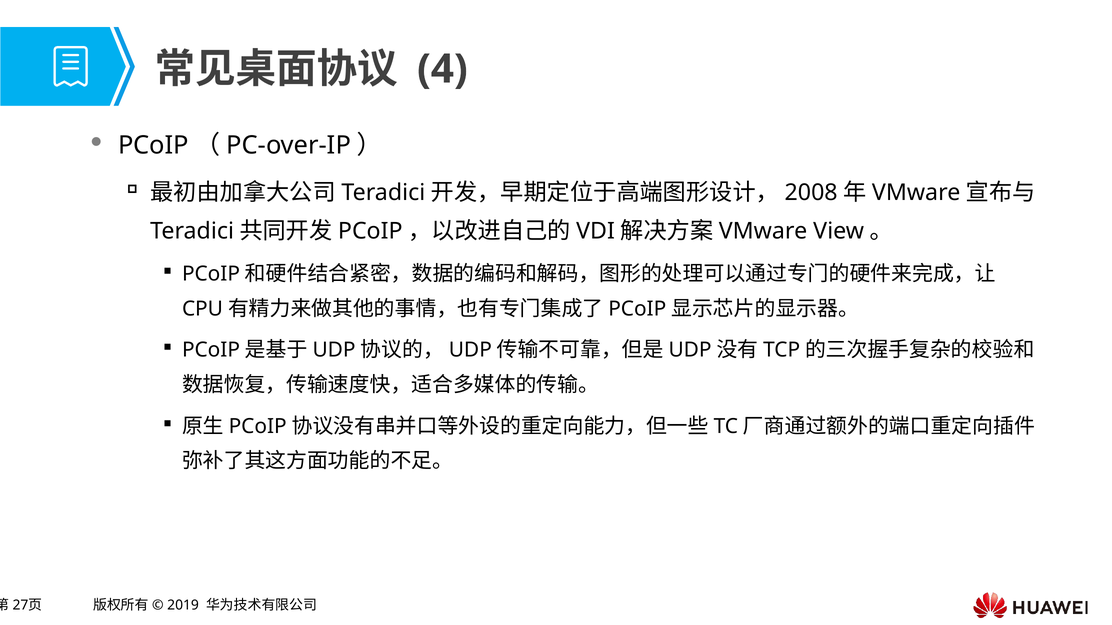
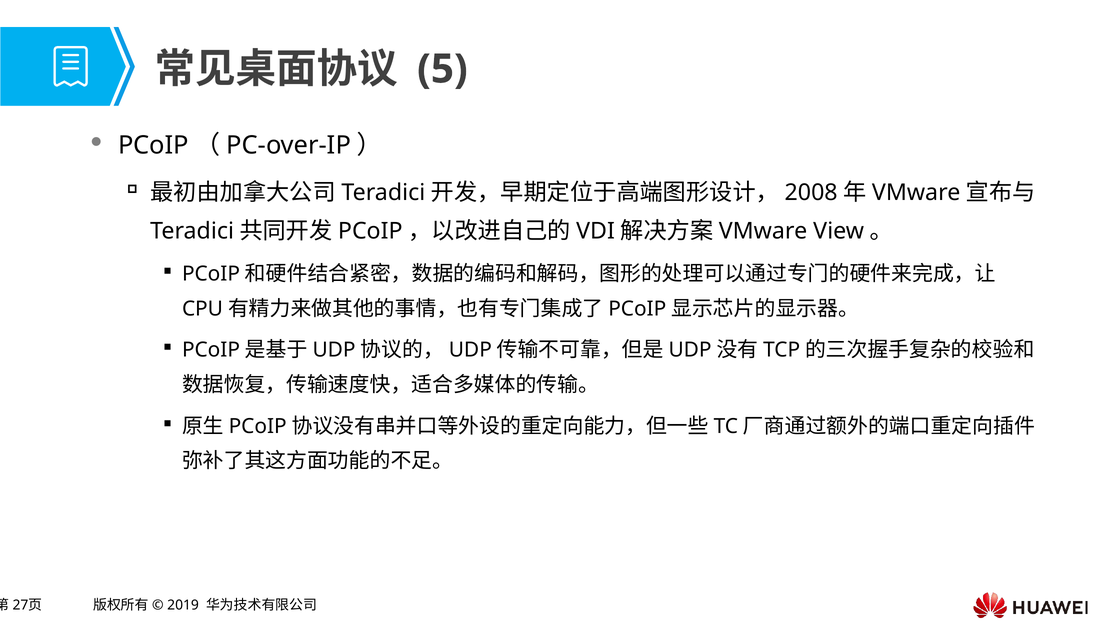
4: 4 -> 5 (442, 69)
